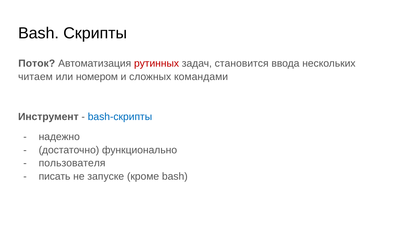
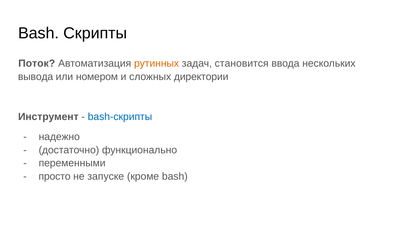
рутинных colour: red -> orange (157, 64)
читаем: читаем -> вывода (36, 77)
командами: командами -> директории (201, 77)
пользователя: пользователя -> переменными (72, 163)
писать: писать -> просто (55, 177)
